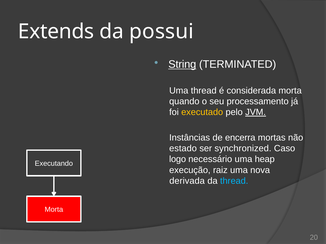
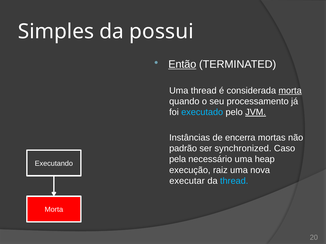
Extends: Extends -> Simples (56, 32)
String: String -> Então (182, 64)
morta underline: none -> present (290, 91)
executado colour: yellow -> light blue (202, 112)
estado: estado -> padrão (183, 149)
logo: logo -> pela (178, 160)
derivada: derivada -> executar (187, 181)
